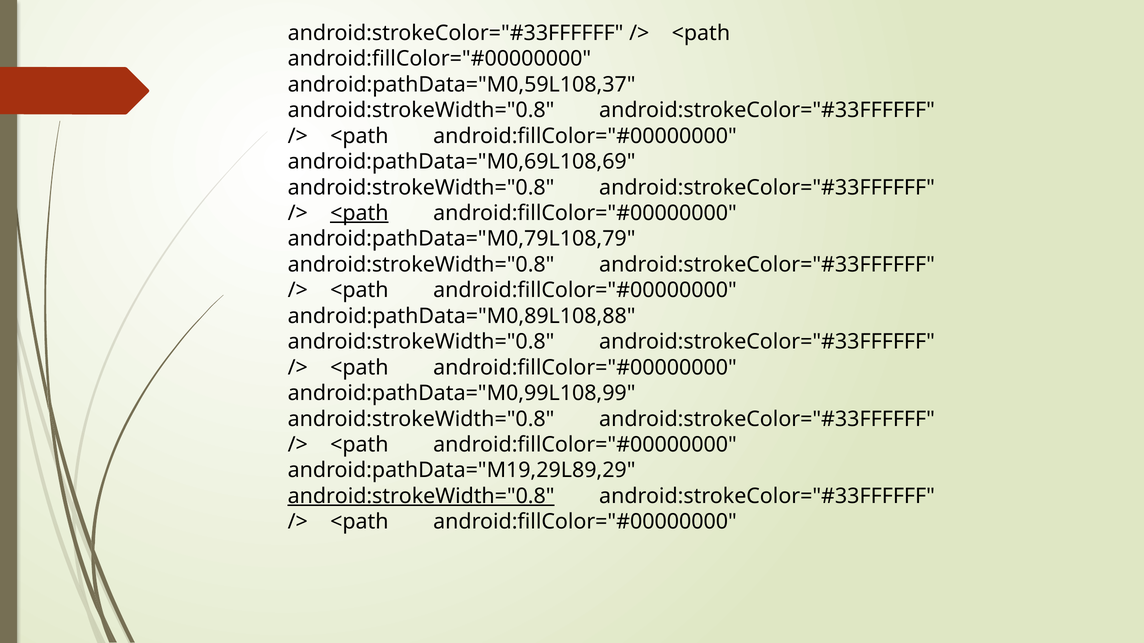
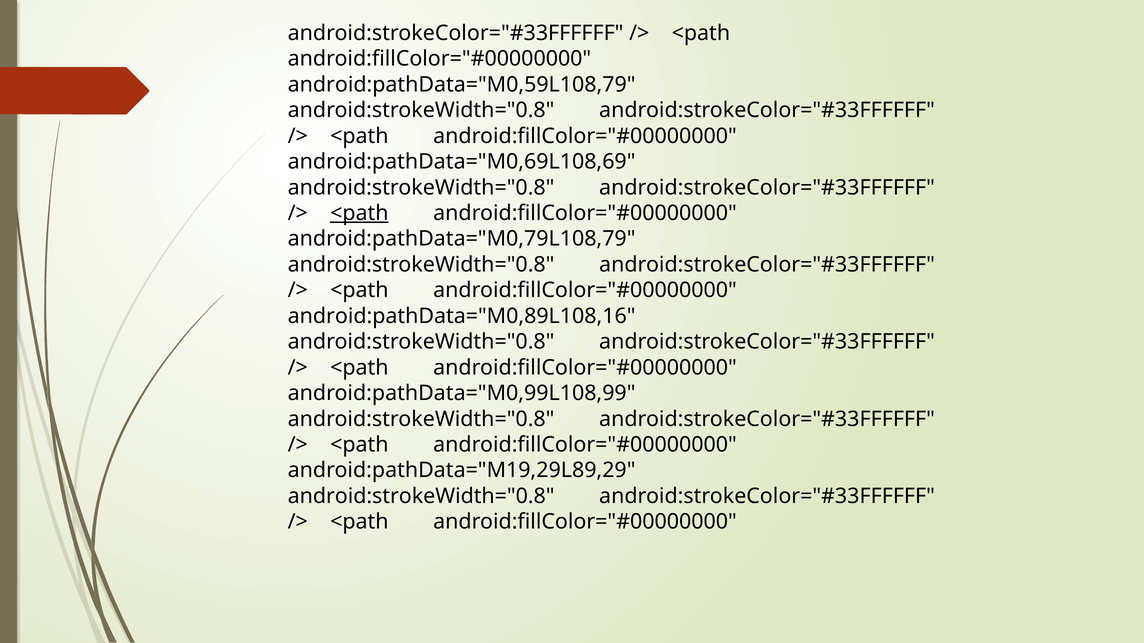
android:pathData="M0,59L108,37: android:pathData="M0,59L108,37 -> android:pathData="M0,59L108,79 (462, 85)
android:pathData="M0,89L108,88: android:pathData="M0,89L108,88 -> android:pathData="M0,89L108,16 (462, 316)
android:strokeWidth="0.8 underline: present -> none (421, 496)
